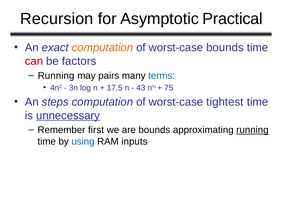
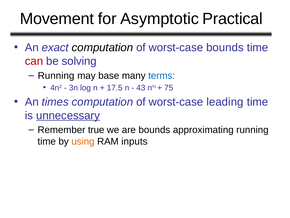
Recursion: Recursion -> Movement (57, 19)
computation colour: orange -> black (102, 48)
factors: factors -> solving (79, 61)
pairs: pairs -> base (109, 75)
steps: steps -> times (55, 102)
tightest: tightest -> leading (225, 102)
first: first -> true (96, 130)
running underline: present -> none (252, 130)
using colour: blue -> orange (83, 141)
